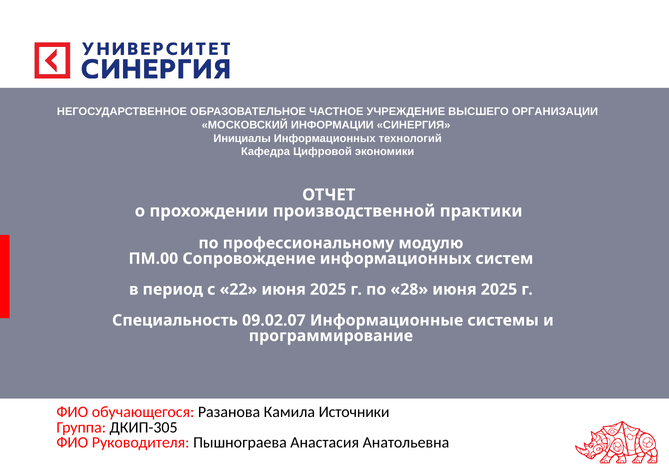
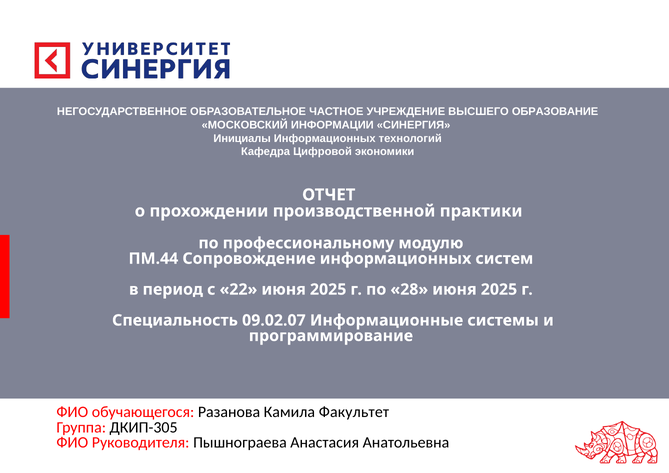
ОРГАНИЗАЦИИ: ОРГАНИЗАЦИИ -> ОБРАЗОВАНИЕ (555, 112)
ПМ.00: ПМ.00 -> ПМ.44 (153, 259)
Источники: Источники -> Факультет (354, 412)
